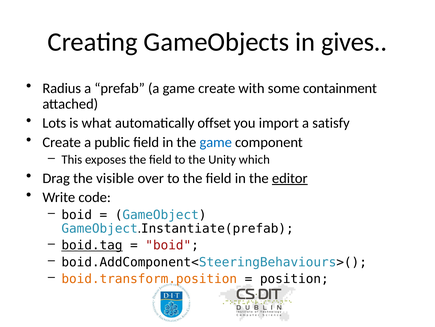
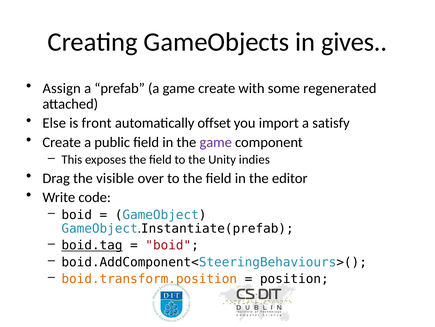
Radius: Radius -> Assign (62, 88)
containment: containment -> regenerated (340, 88)
Lots: Lots -> Else (54, 123)
what: what -> front (97, 123)
game colour: blue -> purple (216, 142)
which: which -> indies (254, 159)
editor underline: present -> none (290, 178)
